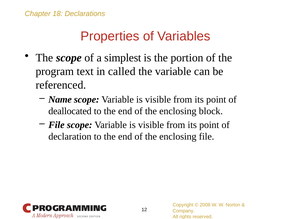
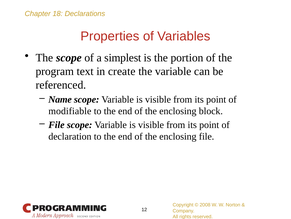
called: called -> create (122, 71)
deallocated: deallocated -> modifiable (70, 111)
